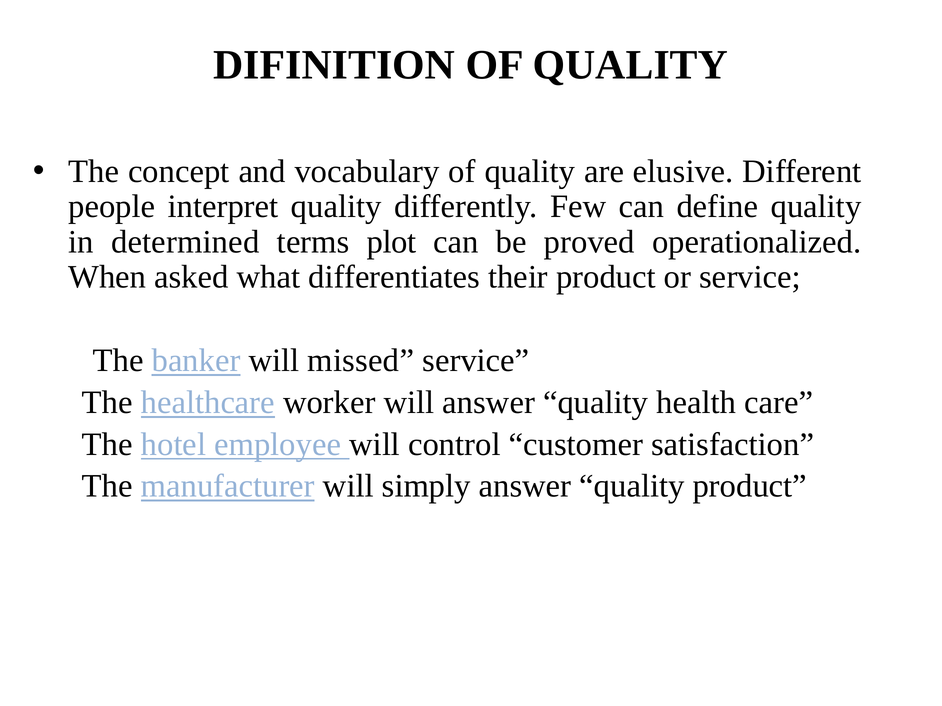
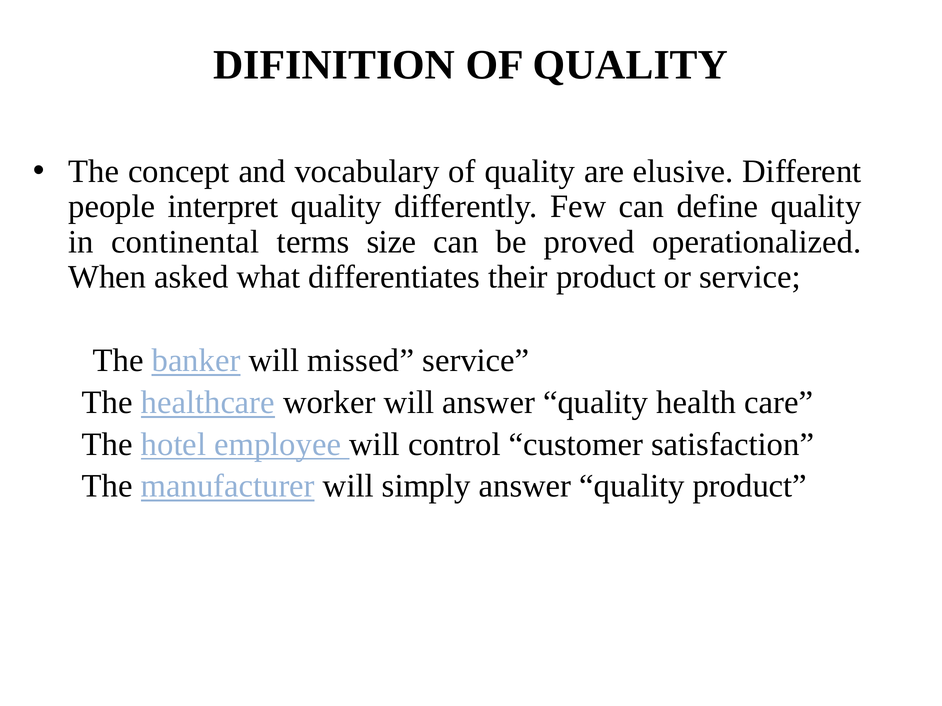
determined: determined -> continental (185, 242)
plot: plot -> size (391, 242)
